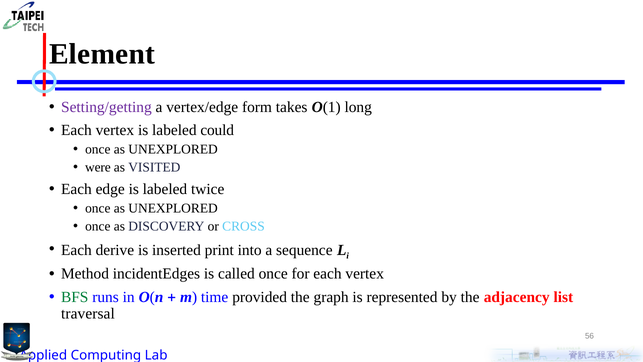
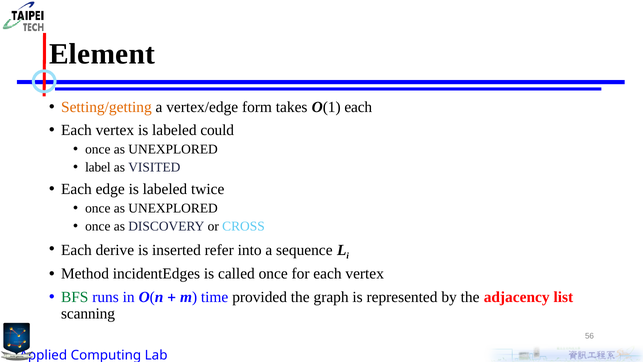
Setting/getting colour: purple -> orange (106, 107)
O(1 long: long -> each (358, 107)
were: were -> label (98, 167)
print: print -> refer (219, 250)
traversal: traversal -> scanning (88, 314)
